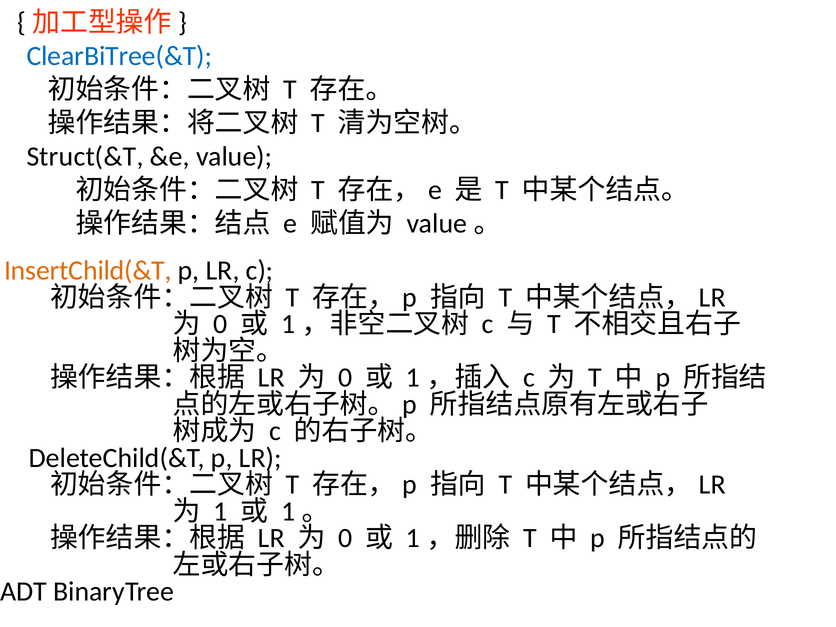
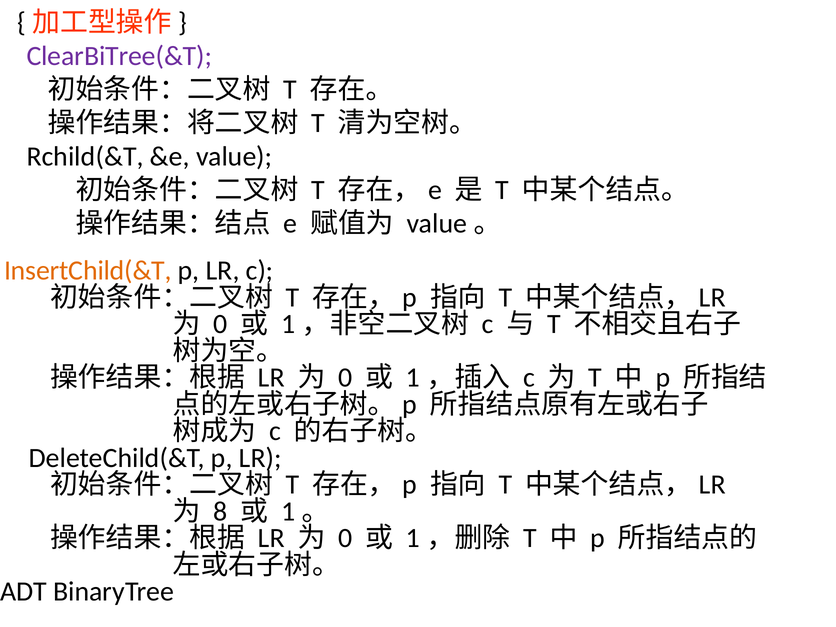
ClearBiTree(&T colour: blue -> purple (119, 56)
Struct(&T: Struct(&T -> Rchild(&T (85, 157)
1: 1 -> 8 (220, 511)
